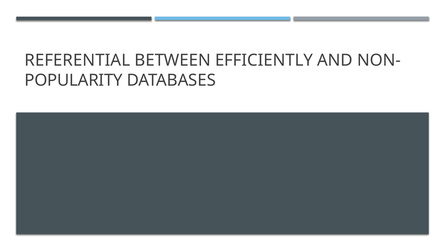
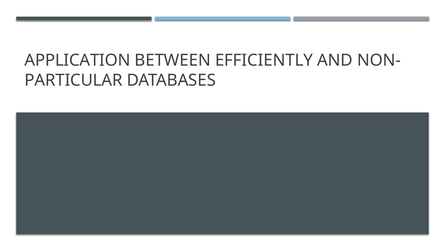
REFERENTIAL: REFERENTIAL -> APPLICATION (77, 61)
POPULARITY: POPULARITY -> PARTICULAR (74, 81)
